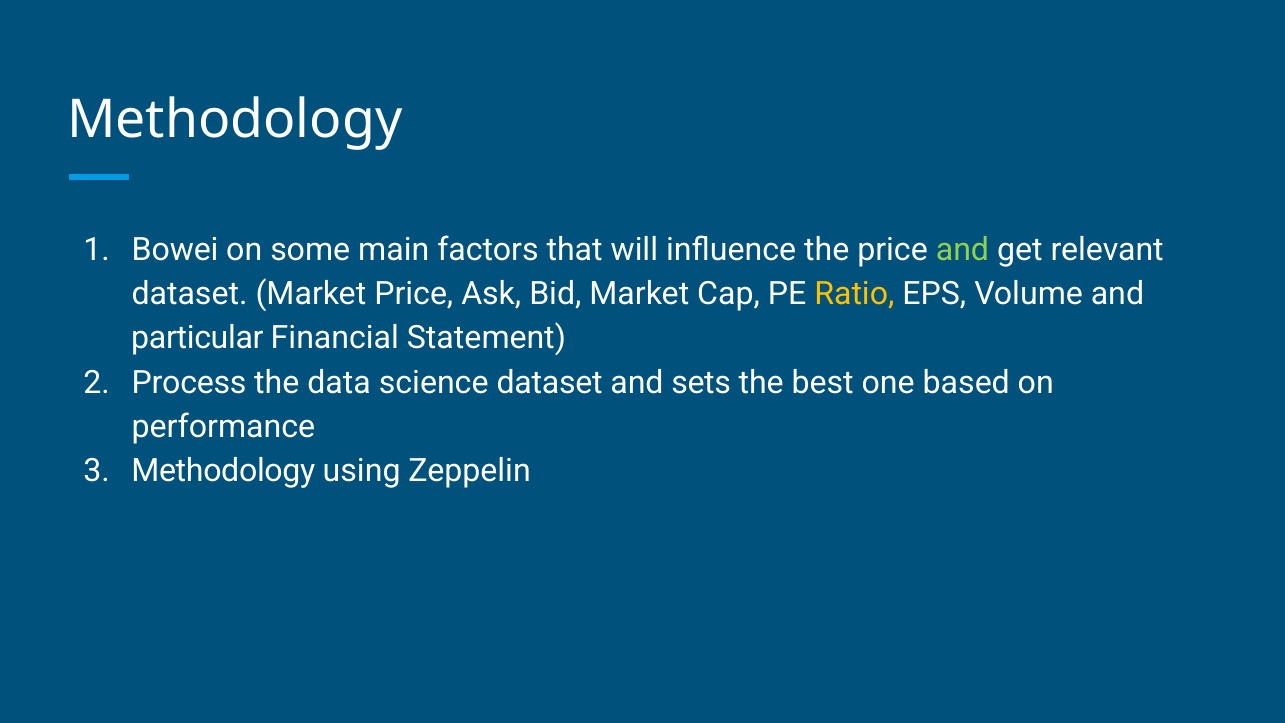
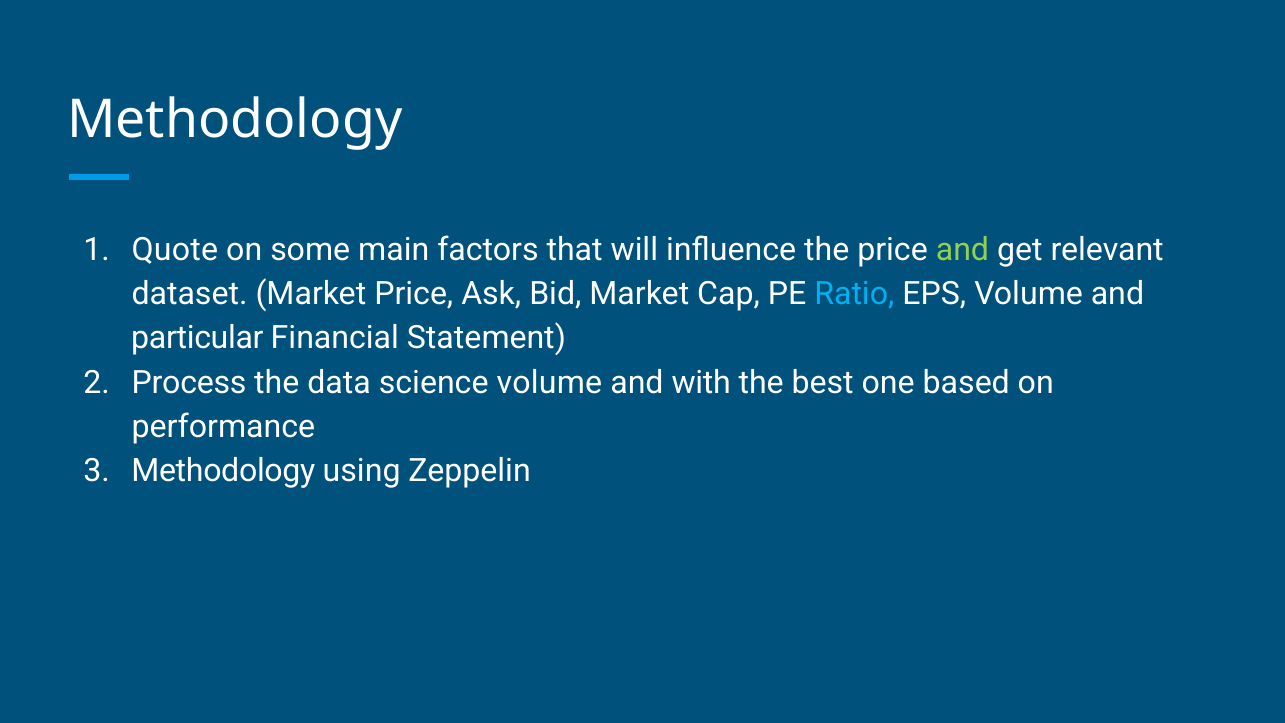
Bowei: Bowei -> Quote (175, 249)
Ratio colour: yellow -> light blue (854, 294)
science dataset: dataset -> volume (549, 382)
sets: sets -> with (701, 382)
